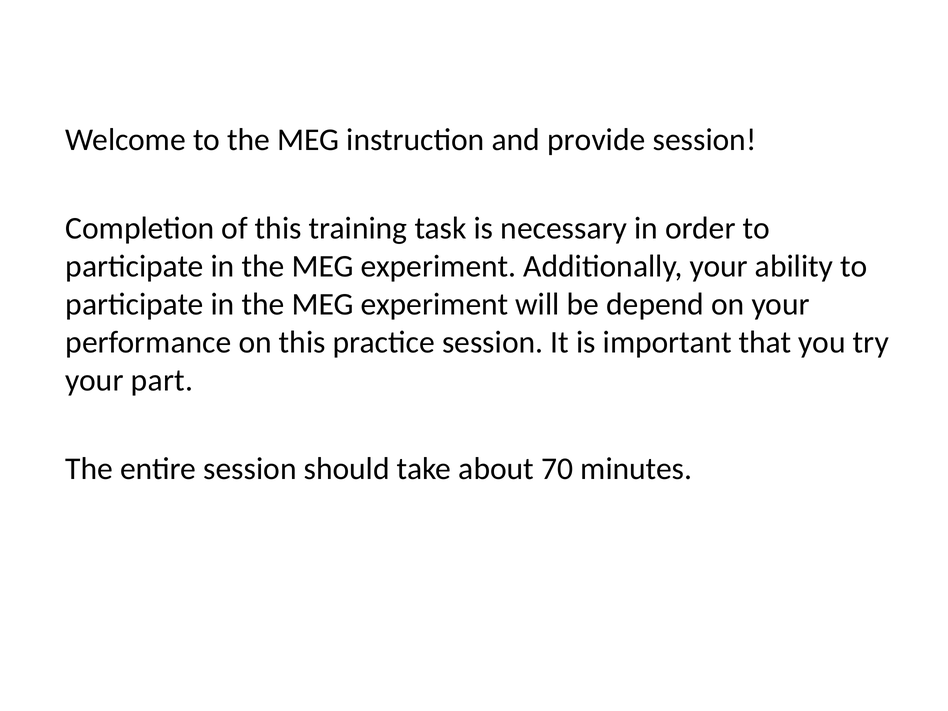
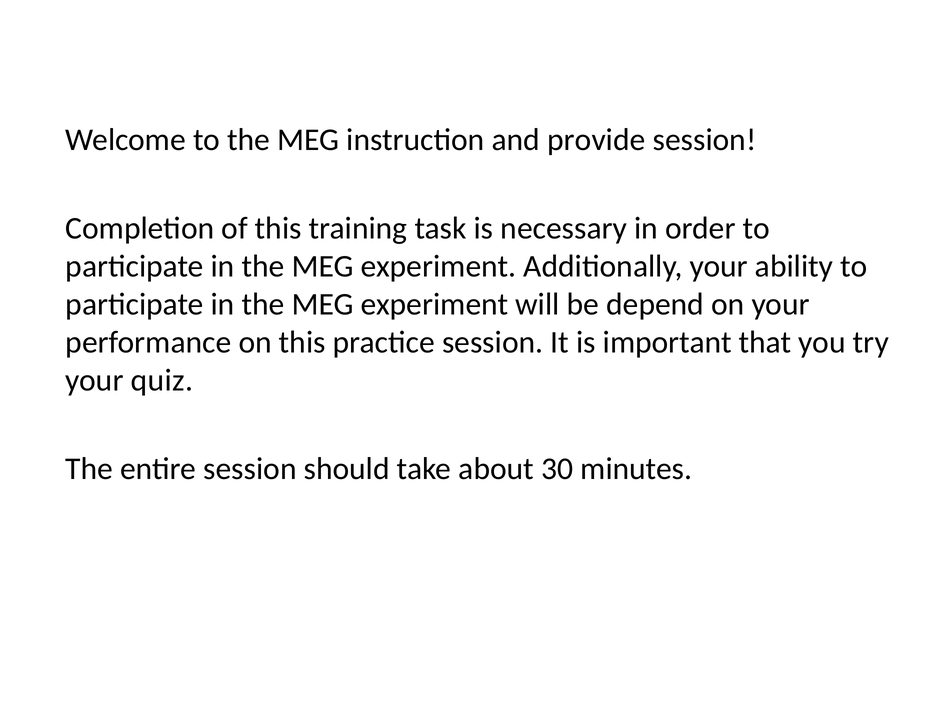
part: part -> quiz (162, 380)
70: 70 -> 30 (557, 469)
